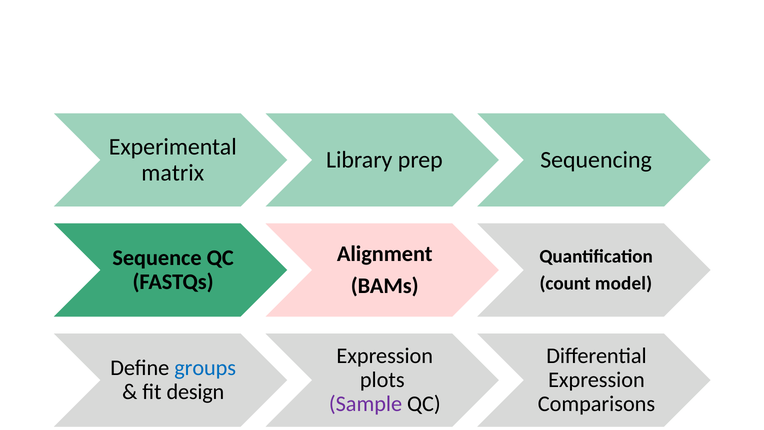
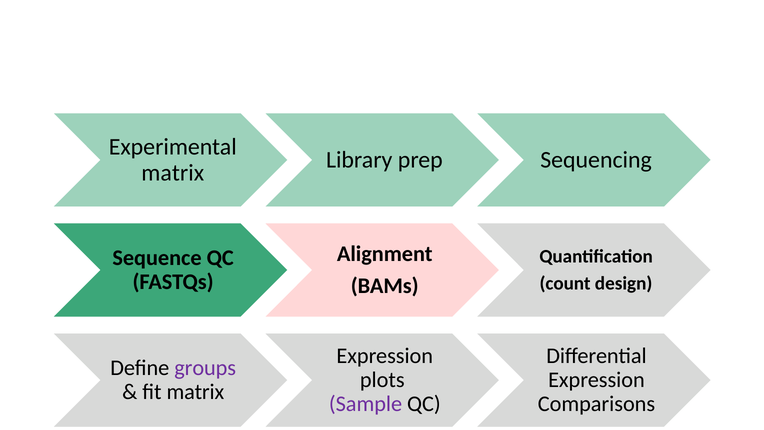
model: model -> design (624, 283)
groups colour: blue -> purple (205, 368)
fit design: design -> matrix (195, 392)
